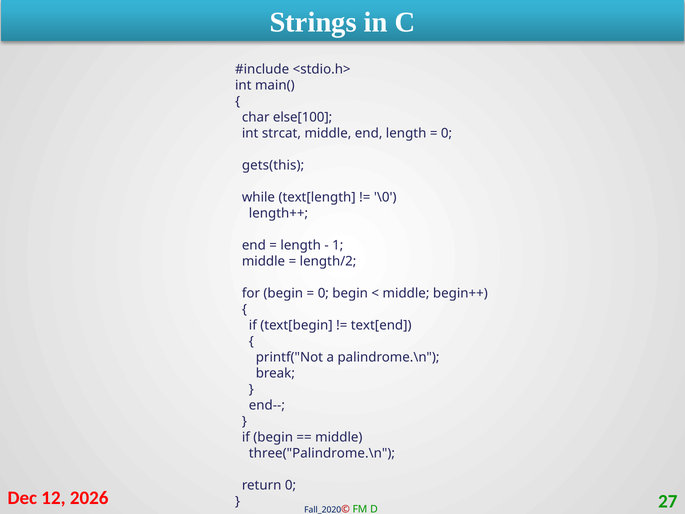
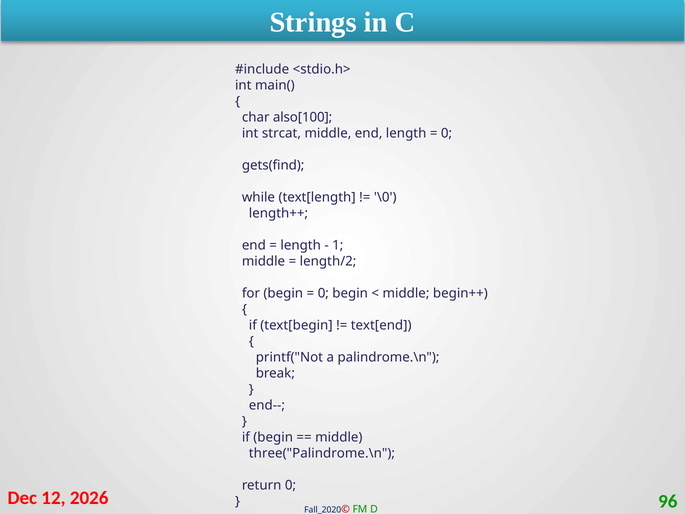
else[100: else[100 -> also[100 (303, 117)
gets(this: gets(this -> gets(find (273, 165)
27: 27 -> 96 (668, 501)
